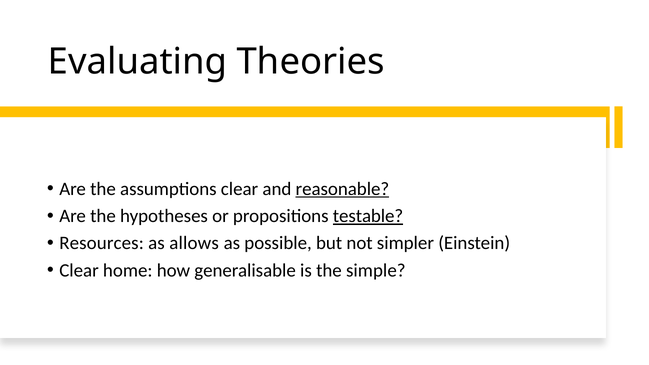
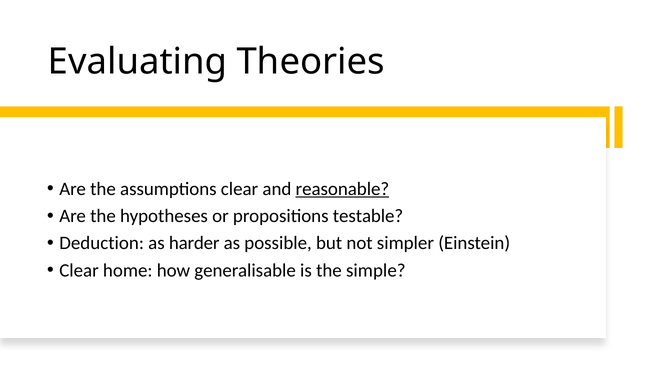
testable underline: present -> none (368, 216)
Resources: Resources -> Deduction (102, 243)
allows: allows -> harder (194, 243)
